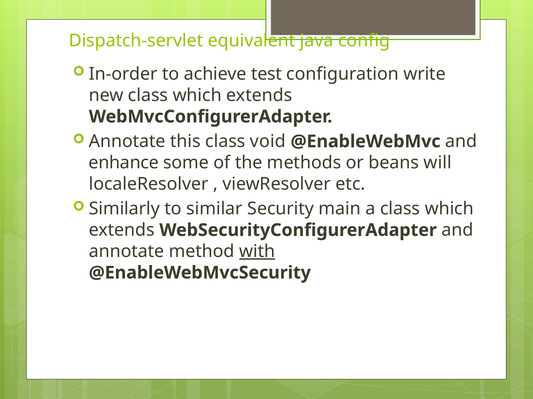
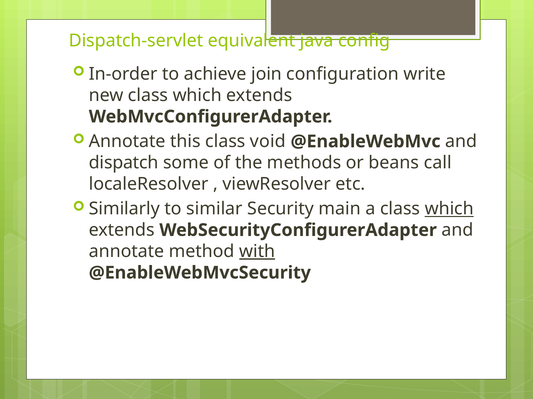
test: test -> join (267, 74)
enhance: enhance -> dispatch (124, 163)
will: will -> call (438, 163)
which underline: none -> present (449, 209)
